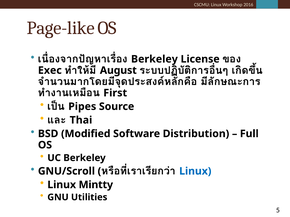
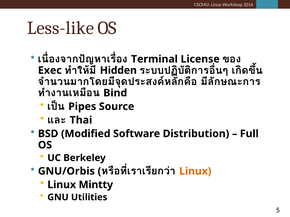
Page-like: Page-like -> Less-like (61, 28)
Berkeley: Berkeley -> Terminal (154, 59)
August: August -> Hidden (118, 71)
First: First -> Bind (115, 93)
GNU/Scroll: GNU/Scroll -> GNU/Orbis (66, 172)
Linux colour: blue -> orange (195, 172)
